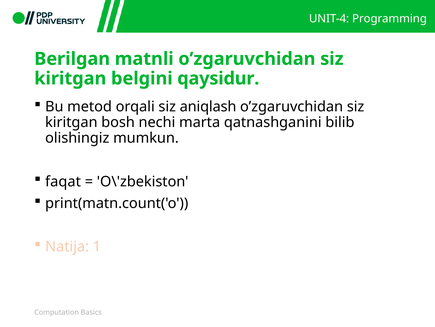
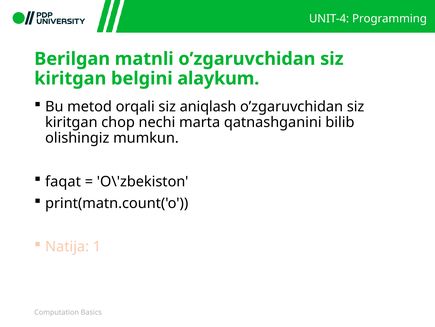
qaysidur: qaysidur -> alaykum (218, 78)
bosh: bosh -> chop (118, 122)
